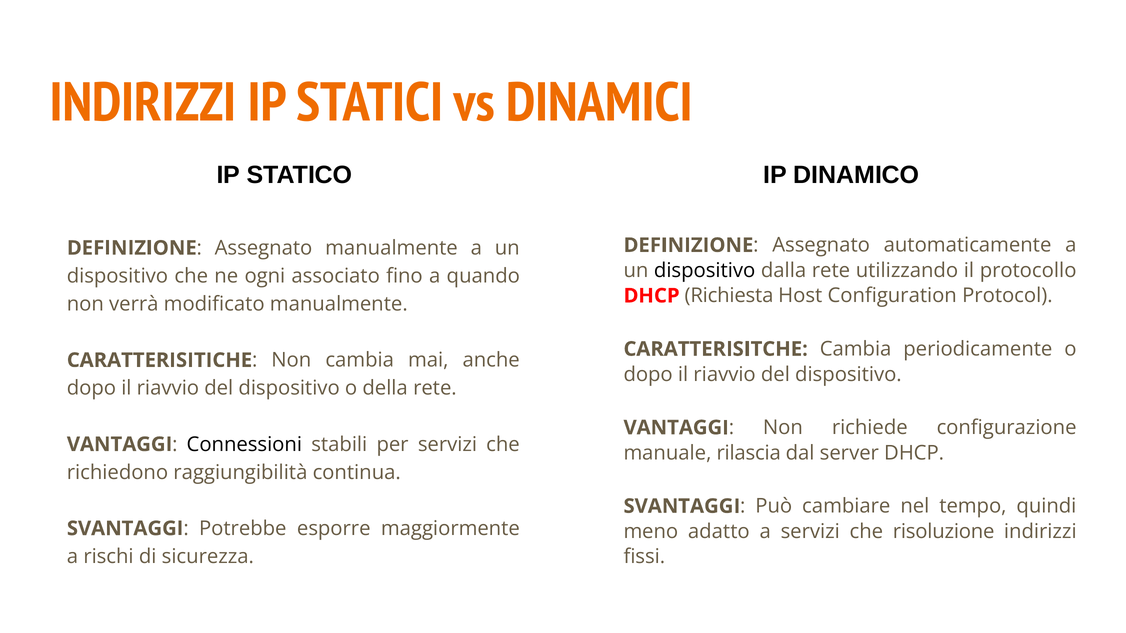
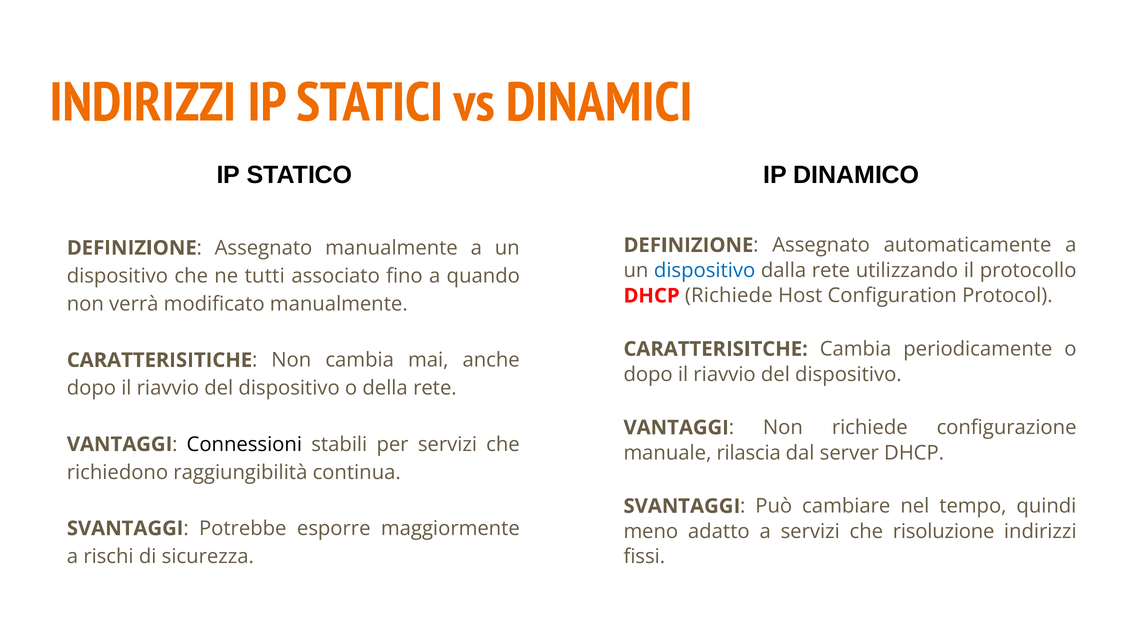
dispositivo colour: black -> blue (705, 271)
ogni: ogni -> tutti (265, 276)
DHCP Richiesta: Richiesta -> Richiede (729, 296)
